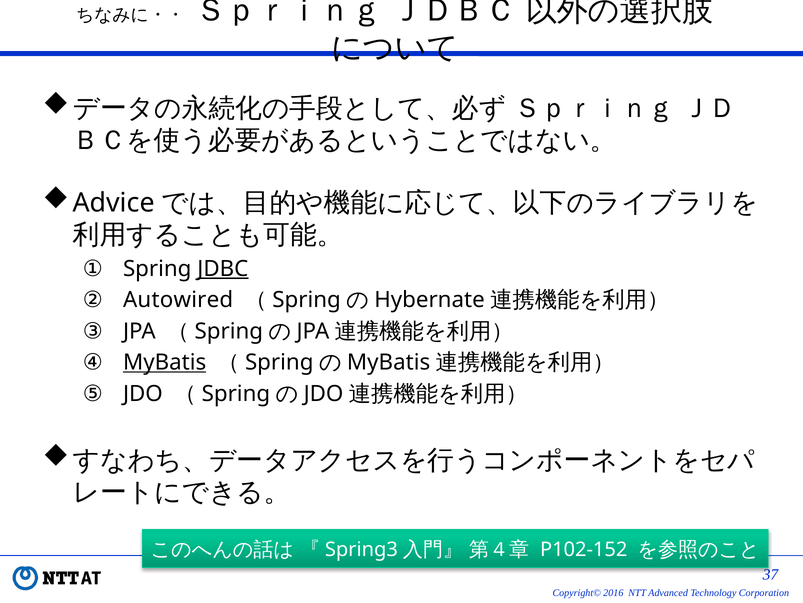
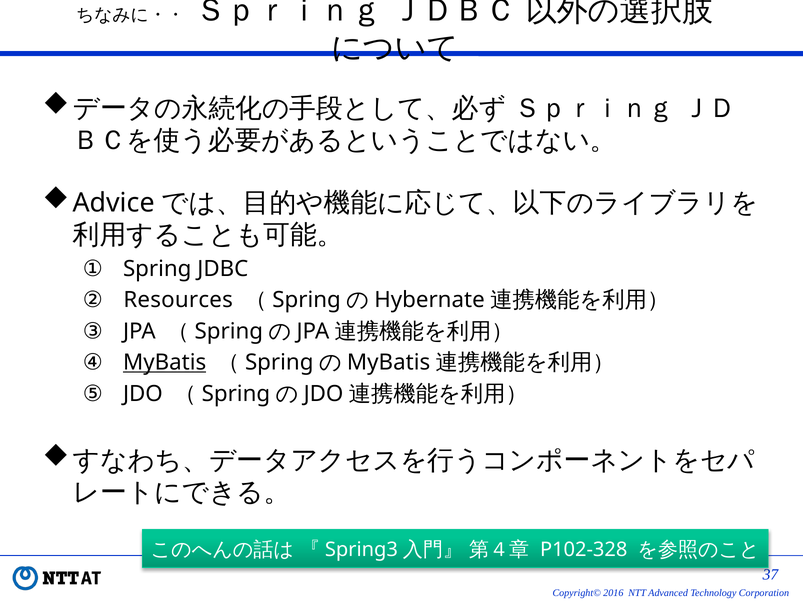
JDBC underline: present -> none (223, 268)
Autowired: Autowired -> Resources (178, 300)
P102-152: P102-152 -> P102-328 (584, 549)
